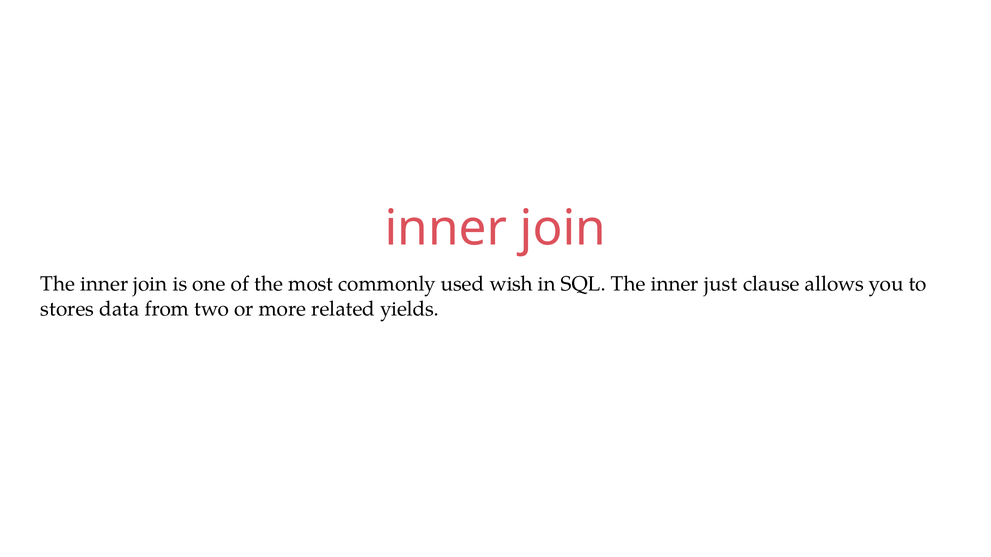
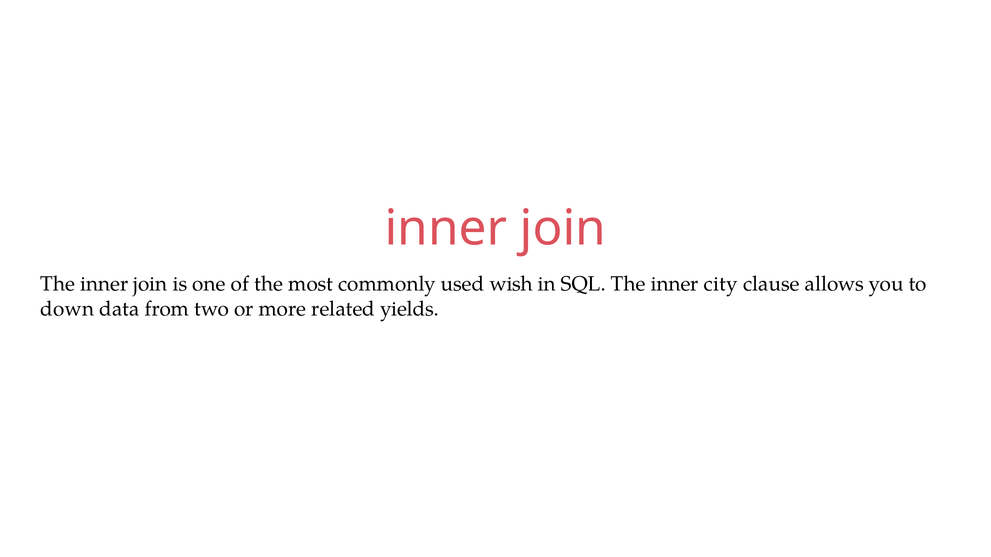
just: just -> city (721, 284)
stores: stores -> down (67, 309)
